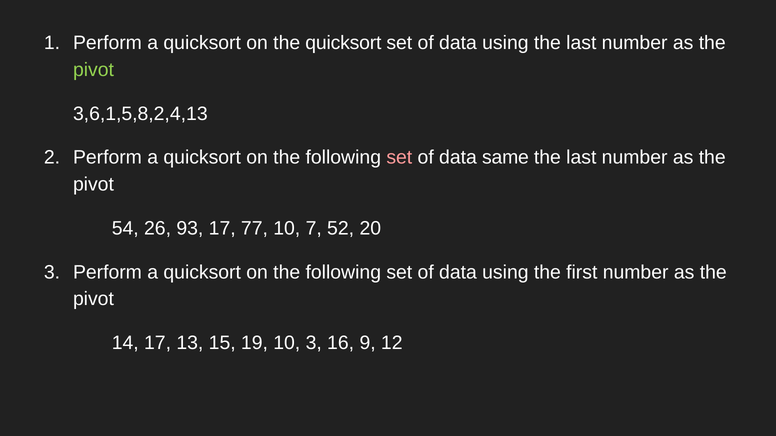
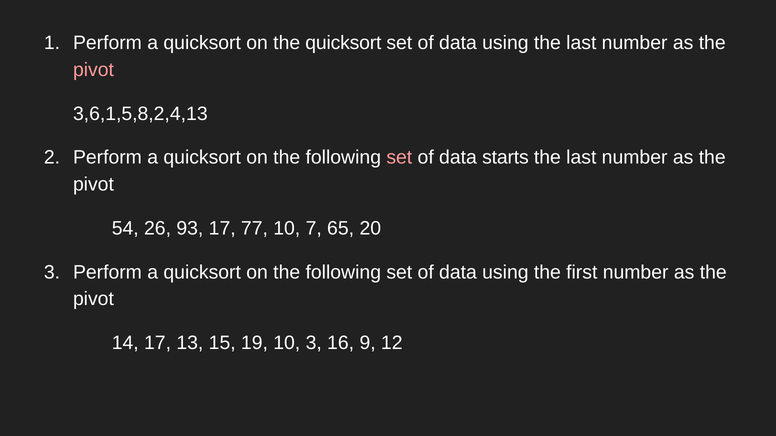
pivot colour: light green -> pink (93, 70)
same: same -> starts (505, 158)
52: 52 -> 65 (341, 229)
